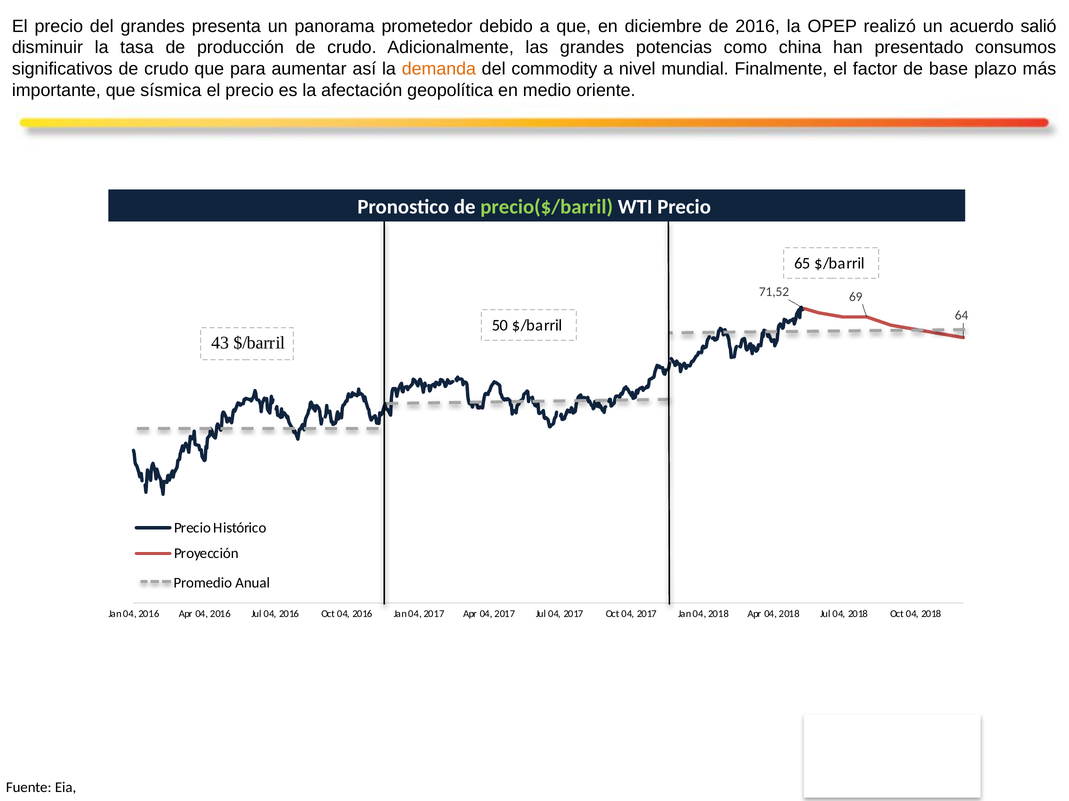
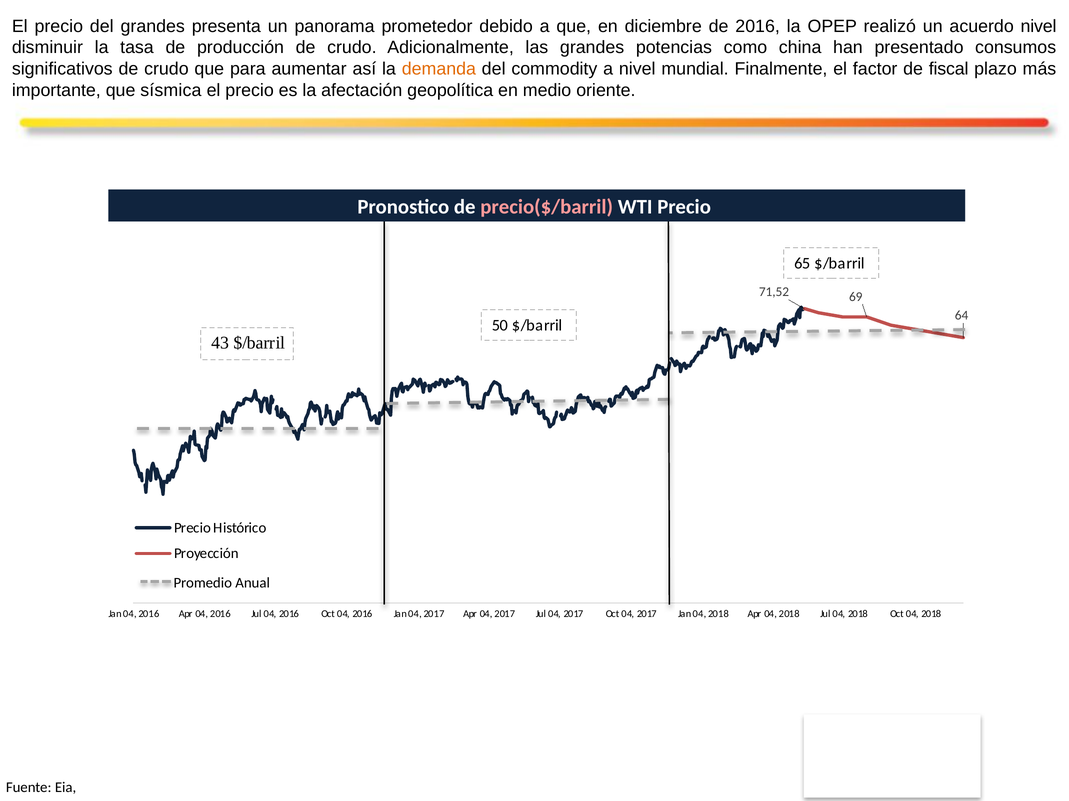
acuerdo salió: salió -> nivel (1039, 26)
base: base -> fiscal (949, 69)
precio($/barril colour: light green -> pink (547, 207)
